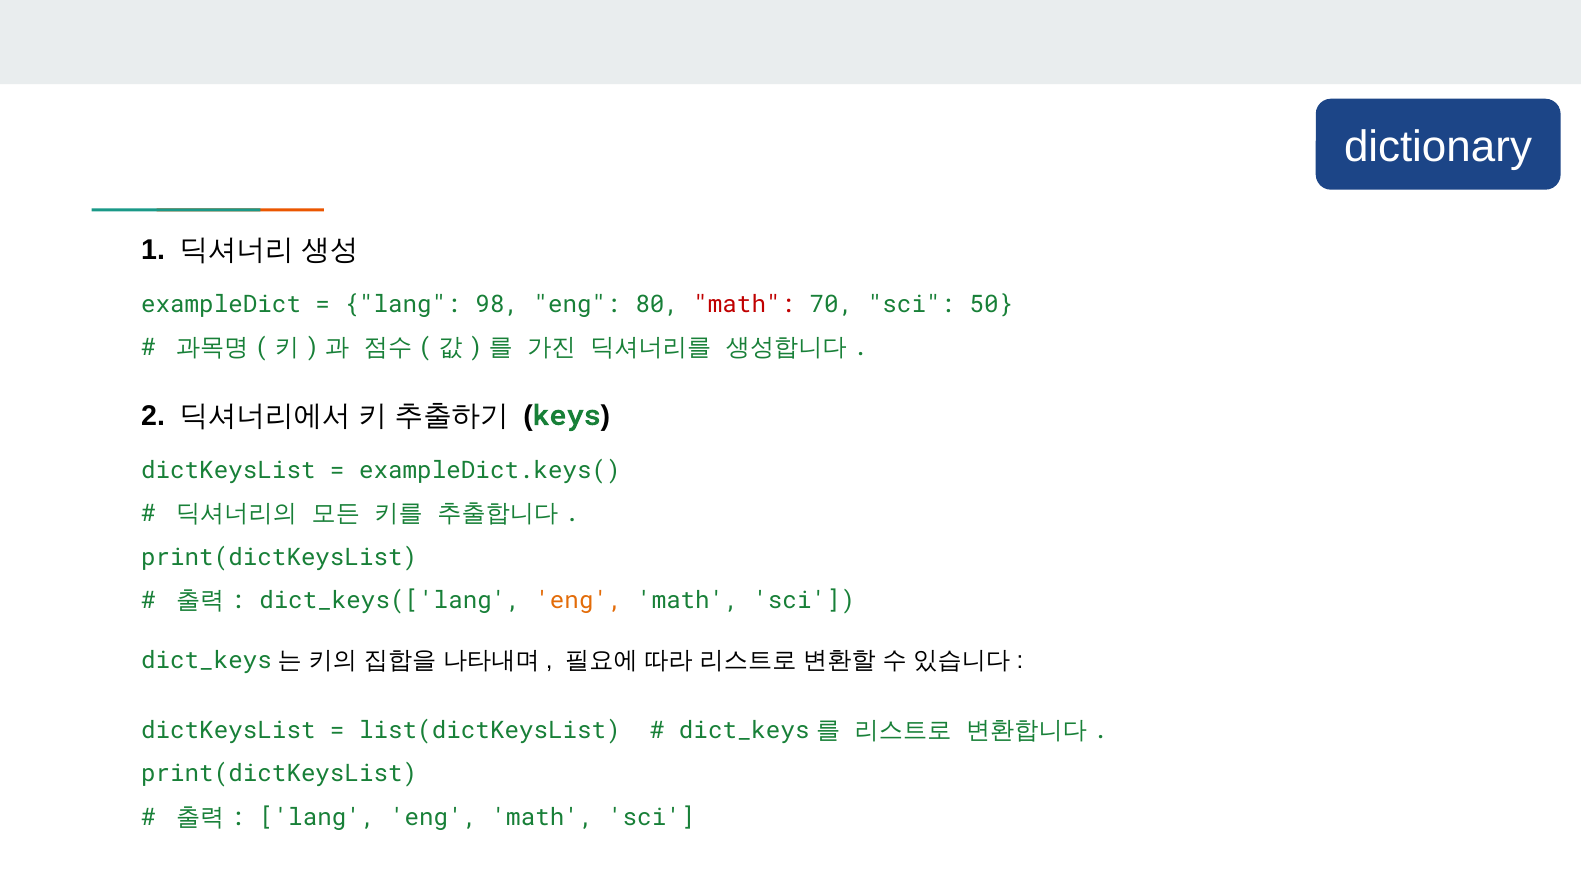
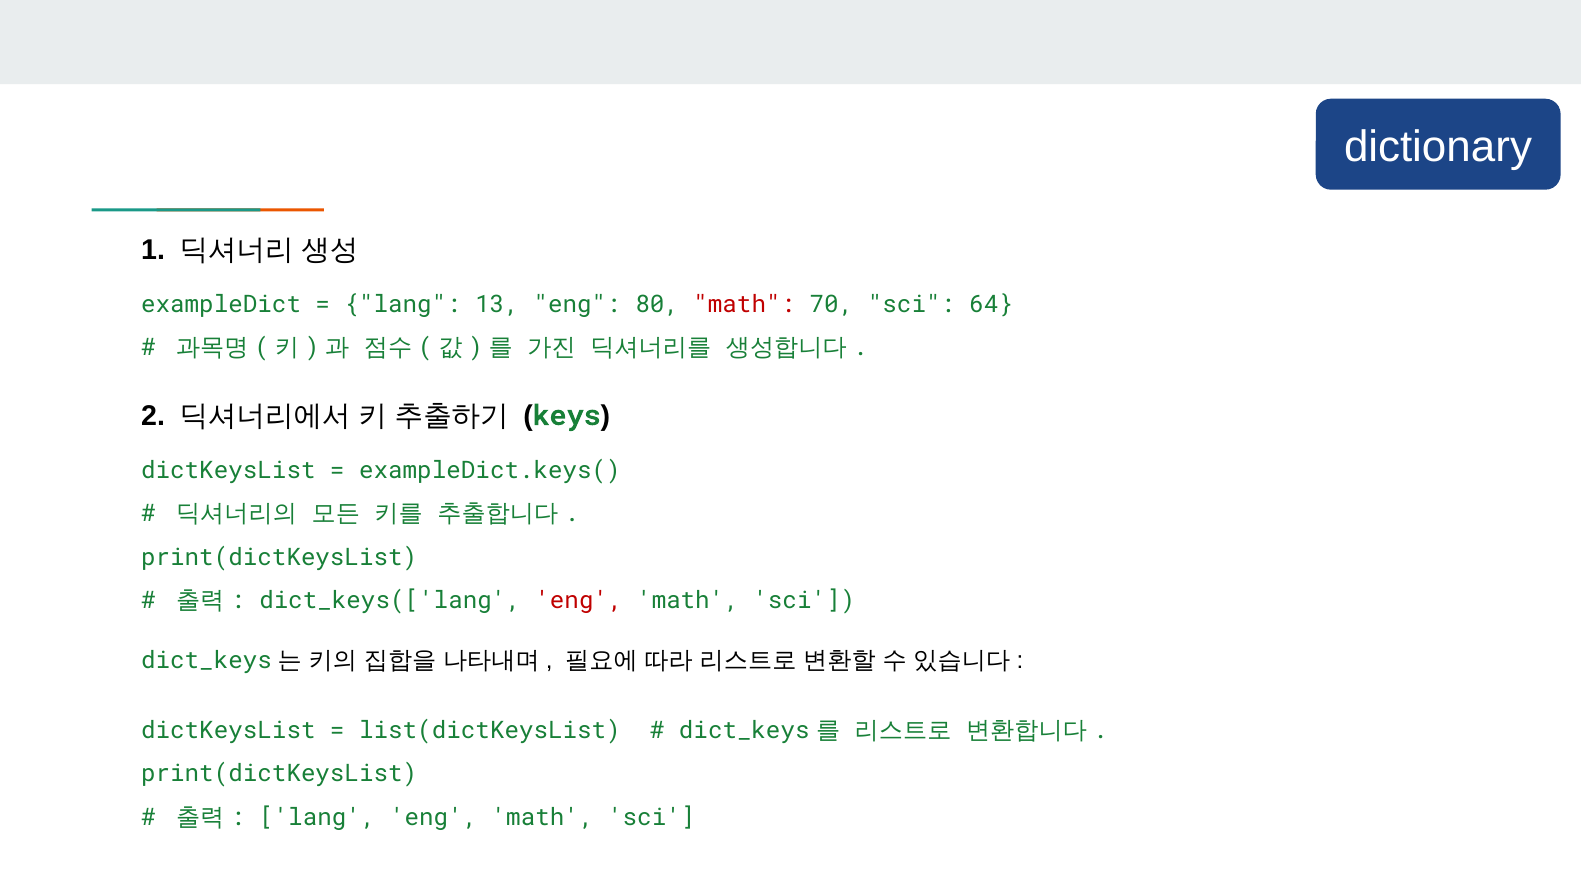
98: 98 -> 13 (497, 304)
50: 50 -> 64 (991, 304)
eng colour: orange -> red (579, 601)
